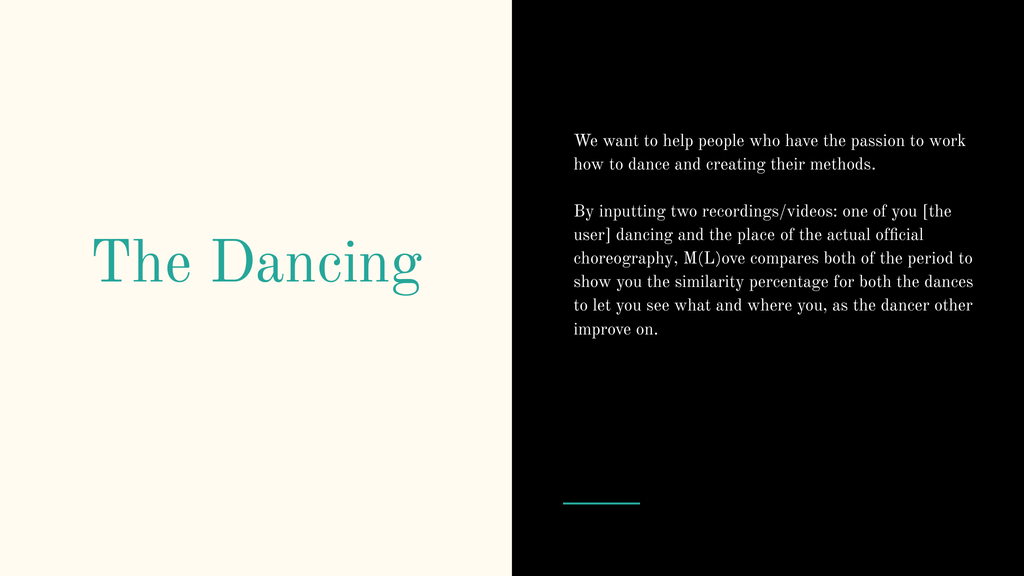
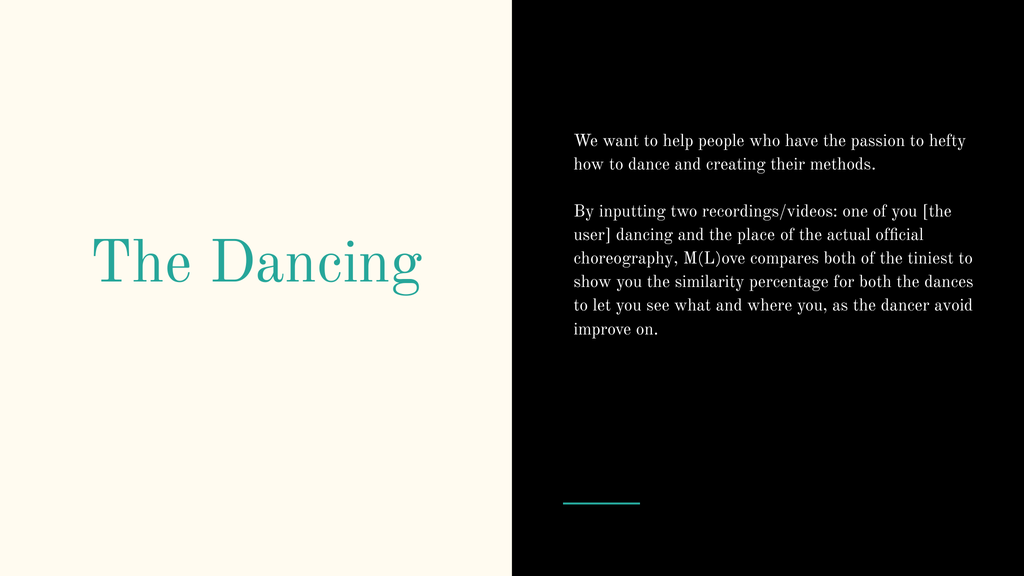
work: work -> hefty (948, 141)
period: period -> tiniest (931, 258)
other: other -> avoid (954, 305)
